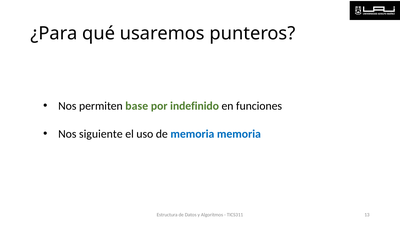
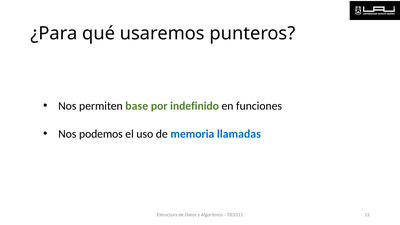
siguiente: siguiente -> podemos (101, 134)
memoria memoria: memoria -> llamadas (239, 134)
